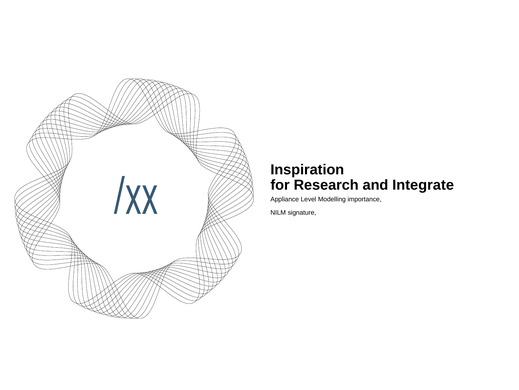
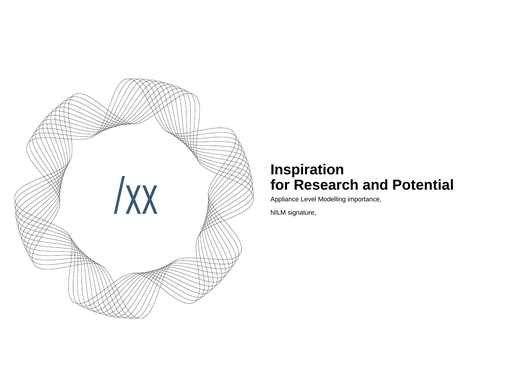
Integrate: Integrate -> Potential (423, 185)
